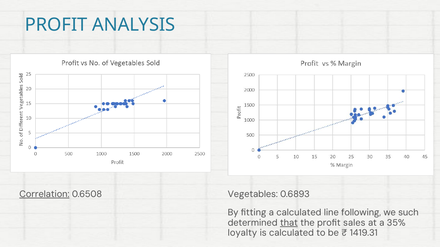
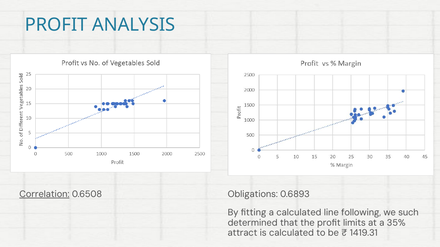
Vegetables: Vegetables -> Obligations (253, 194)
that underline: present -> none (289, 223)
sales: sales -> limits (354, 223)
loyalty: loyalty -> attract (243, 233)
